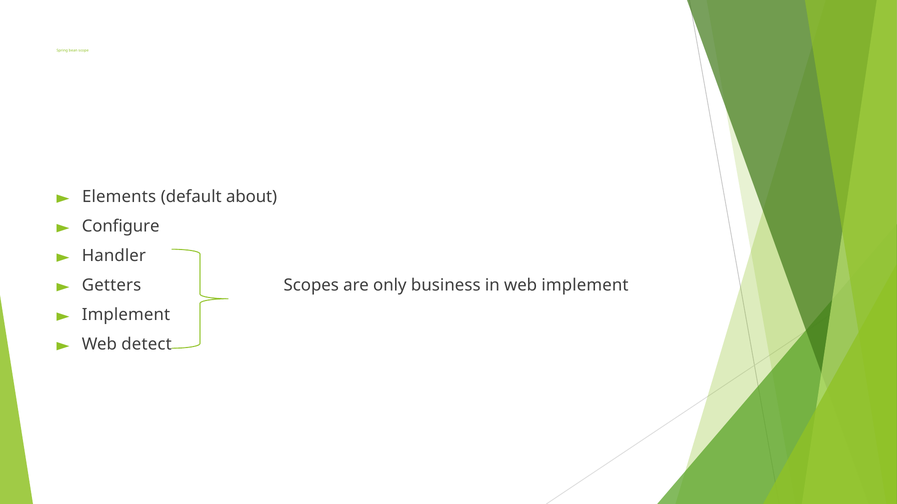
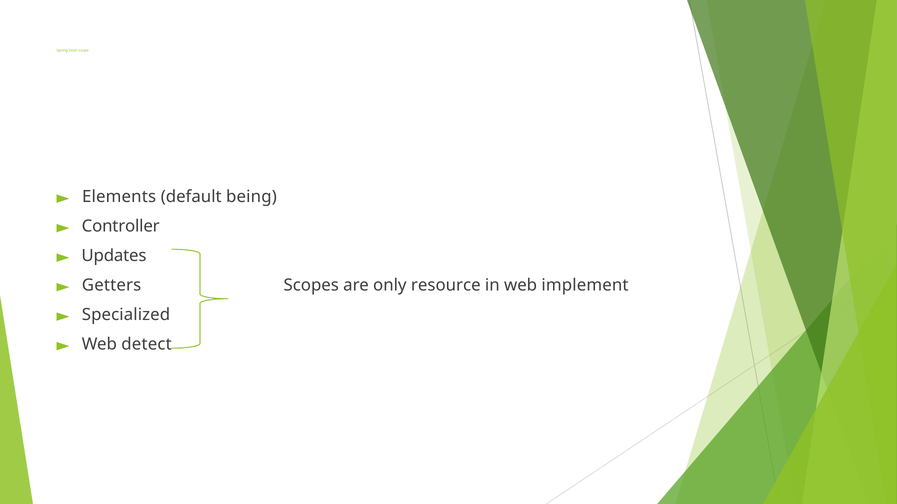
about: about -> being (251, 197)
Configure: Configure -> Controller (121, 226)
Handler: Handler -> Updates (114, 256)
business: business -> resource (446, 285)
Implement: Implement -> Specialized (126, 315)
